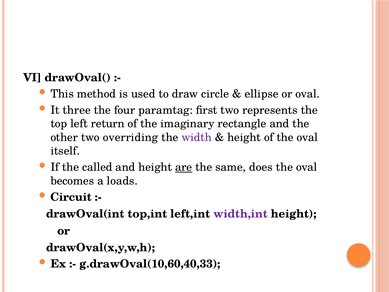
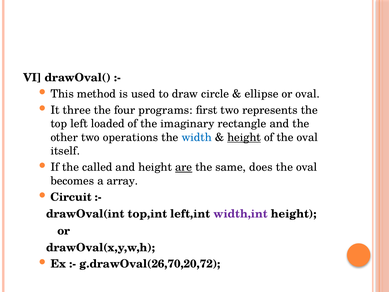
paramtag: paramtag -> programs (165, 110)
return: return -> loaded (108, 124)
overriding: overriding -> operations (131, 137)
width colour: purple -> blue (197, 137)
height underline: none -> present (244, 137)
loads: loads -> array (122, 181)
g.drawOval(10,60,40,33: g.drawOval(10,60,40,33 -> g.drawOval(26,70,20,72 (150, 264)
